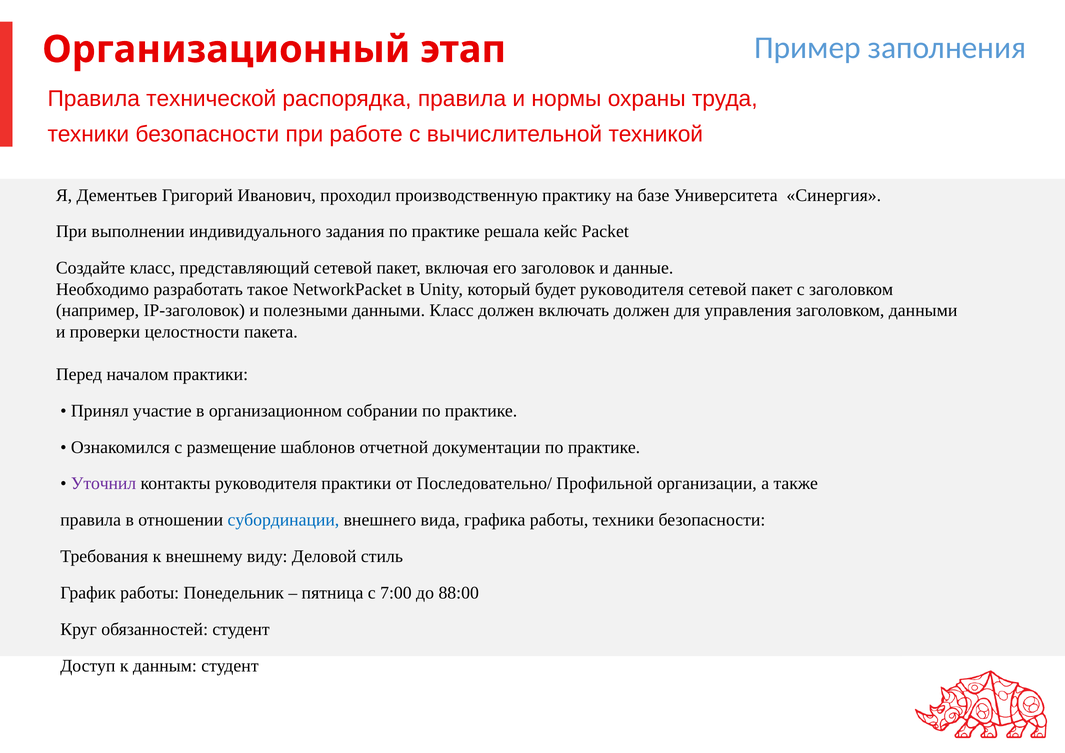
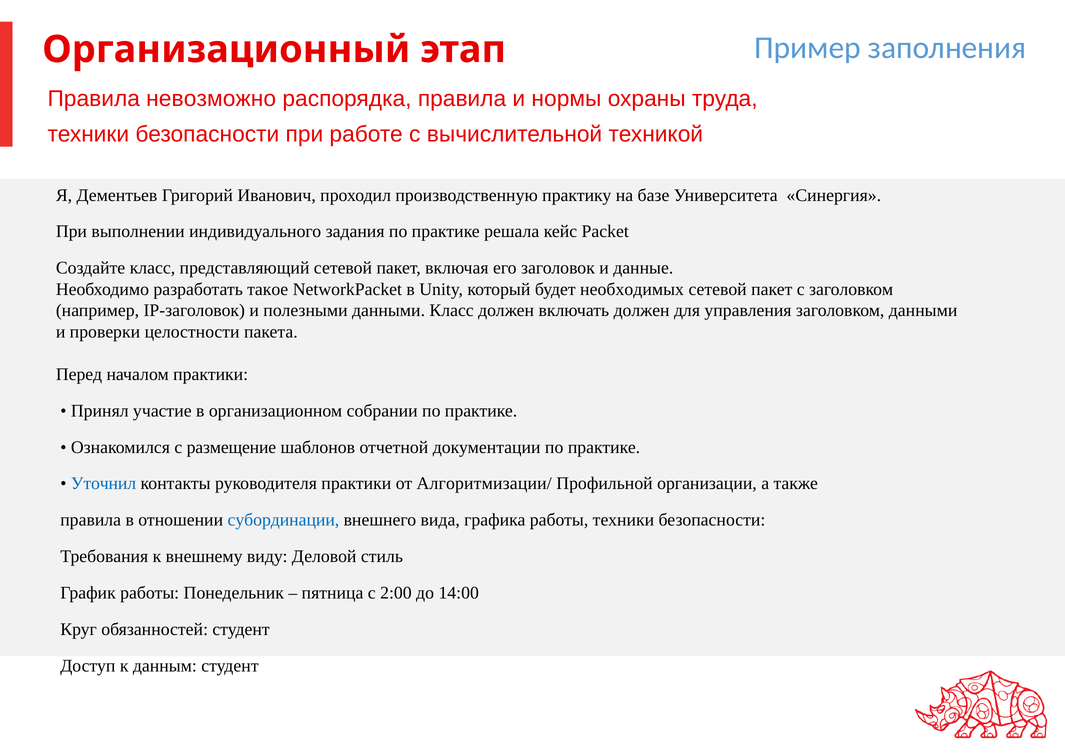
технической: технической -> невозможно (211, 99)
будет руководителя: руководителя -> необходимых (632, 289)
Уточнил colour: purple -> blue (104, 484)
Последовательно/: Последовательно/ -> Алгоритмизации/ (484, 484)
7:00: 7:00 -> 2:00 (396, 593)
88:00: 88:00 -> 14:00 (459, 593)
